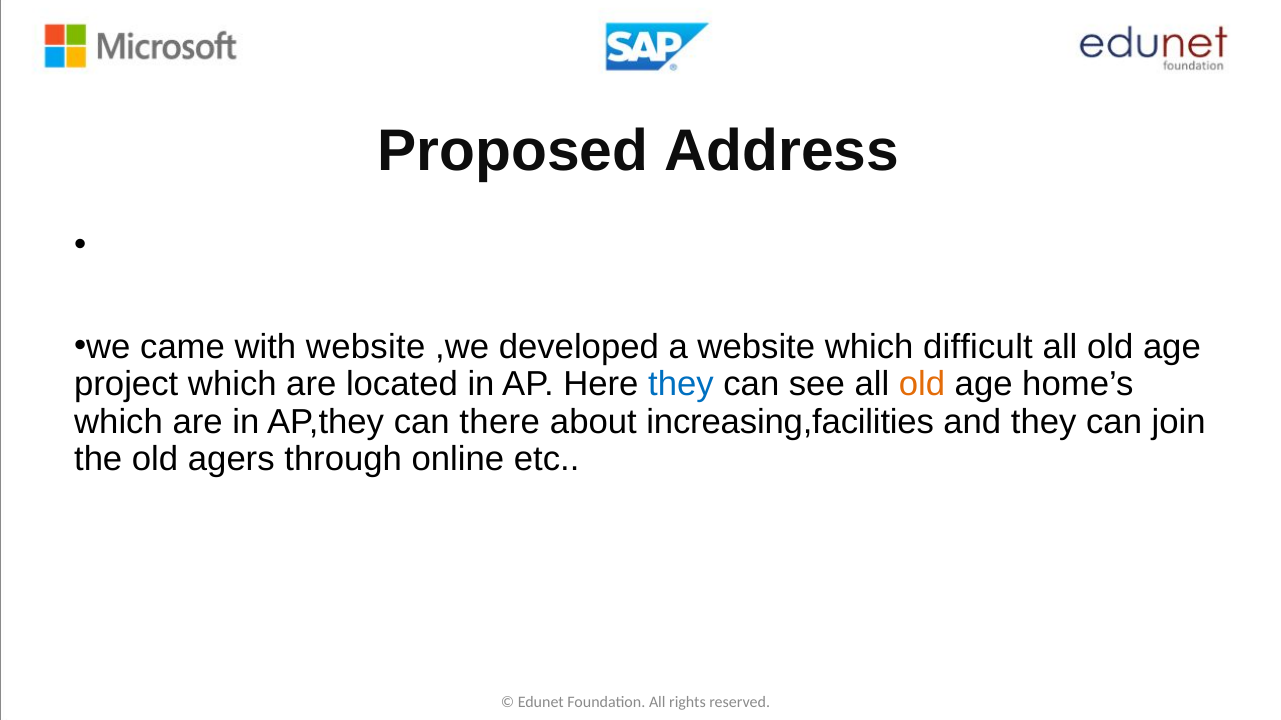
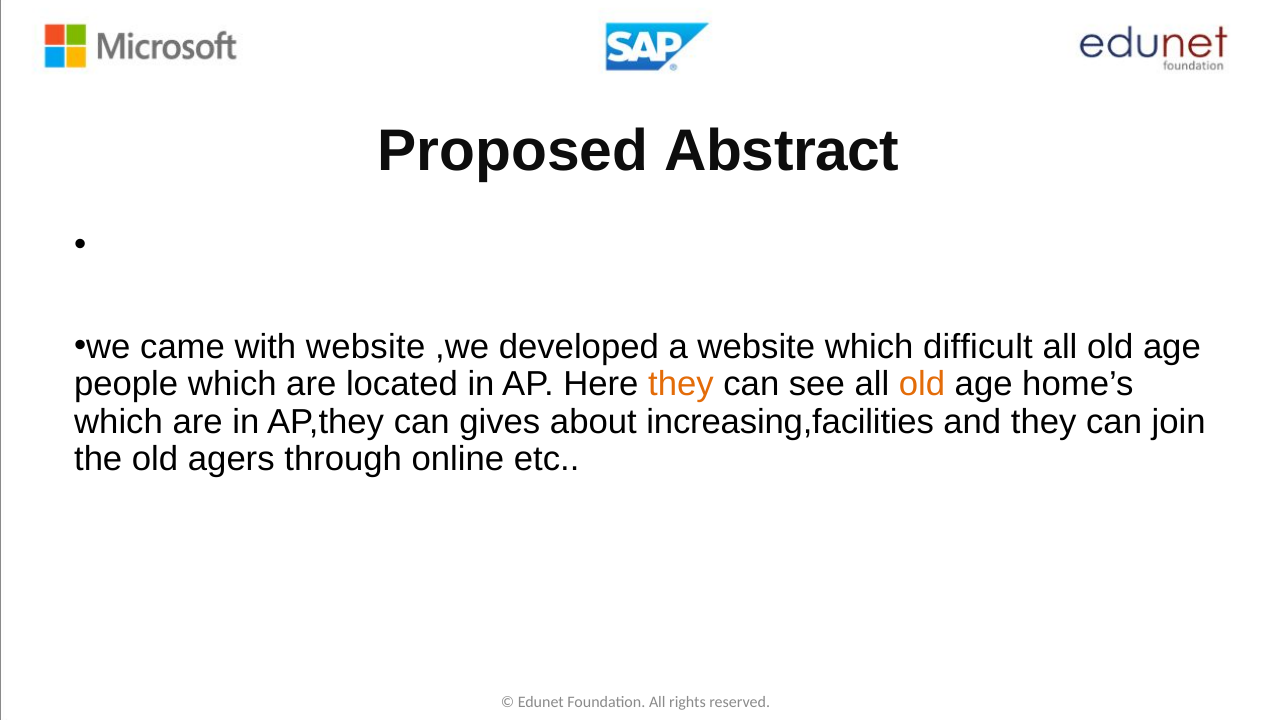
Address: Address -> Abstract (782, 151)
project: project -> people (126, 384)
they colour: blue -> orange (681, 384)
there: there -> gives (500, 422)
